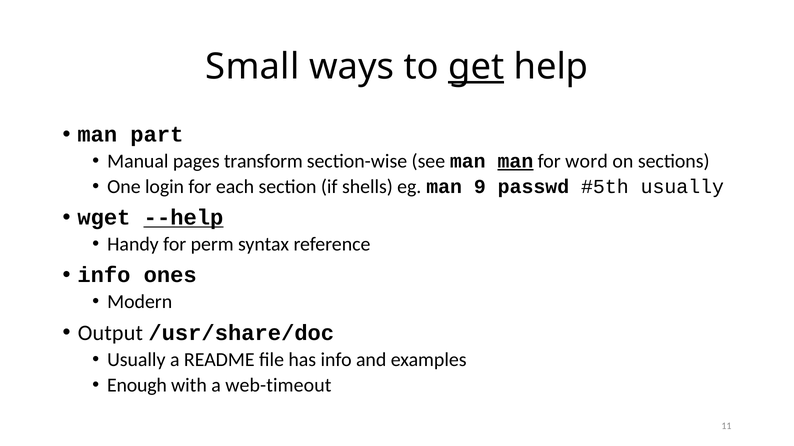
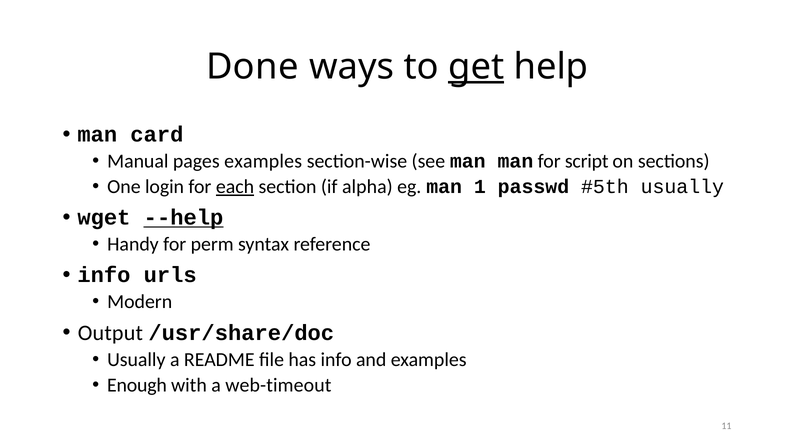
Small: Small -> Done (252, 67)
part: part -> card (157, 135)
pages transform: transform -> examples (263, 161)
man underline: present -> none (515, 161)
word: word -> script (587, 161)
each underline: none -> present (235, 187)
shells: shells -> alpha (367, 187)
9: 9 -> 1 (480, 187)
ones: ones -> urls (170, 276)
